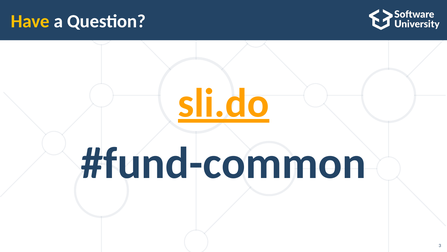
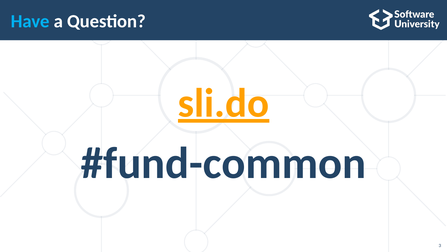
Have colour: yellow -> light blue (30, 21)
